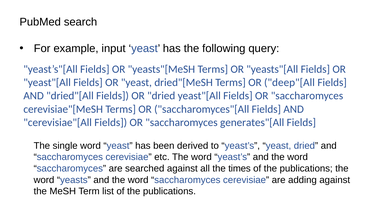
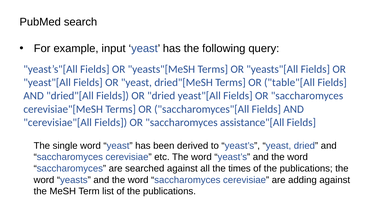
deep"[All: deep"[All -> table"[All (290, 83)
generates"[All: generates"[All -> assistance"[All (252, 123)
